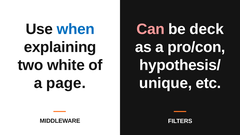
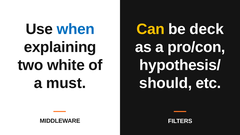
Can colour: pink -> yellow (151, 29)
page: page -> must (66, 83)
unique: unique -> should (166, 83)
